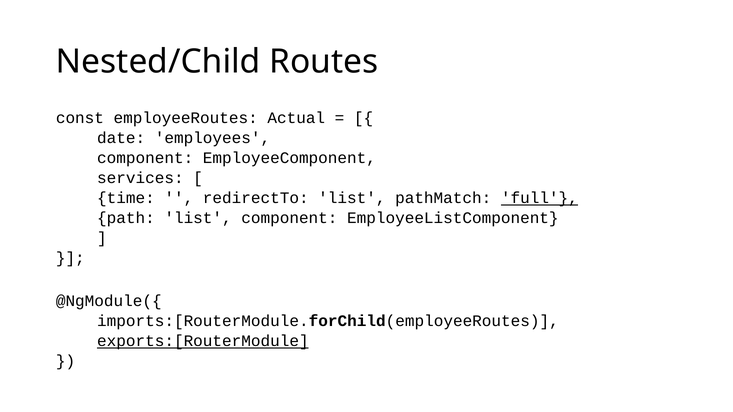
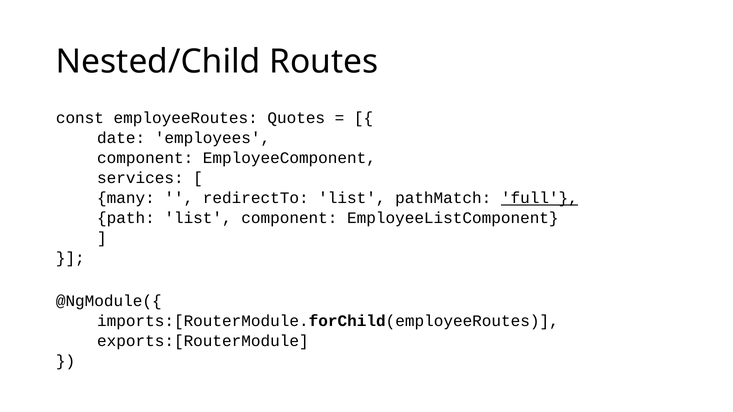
Actual: Actual -> Quotes (296, 118)
time: time -> many (126, 198)
exports:[RouterModule underline: present -> none (203, 341)
